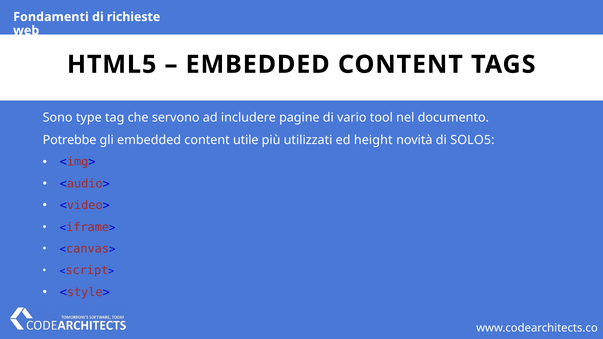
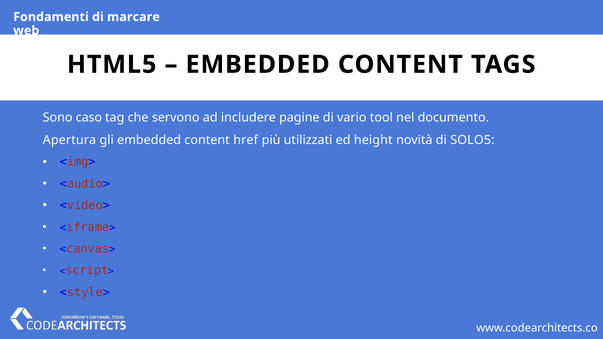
richieste: richieste -> marcare (133, 17)
type: type -> caso (89, 118)
Potrebbe: Potrebbe -> Apertura (69, 140)
utile: utile -> href (246, 140)
